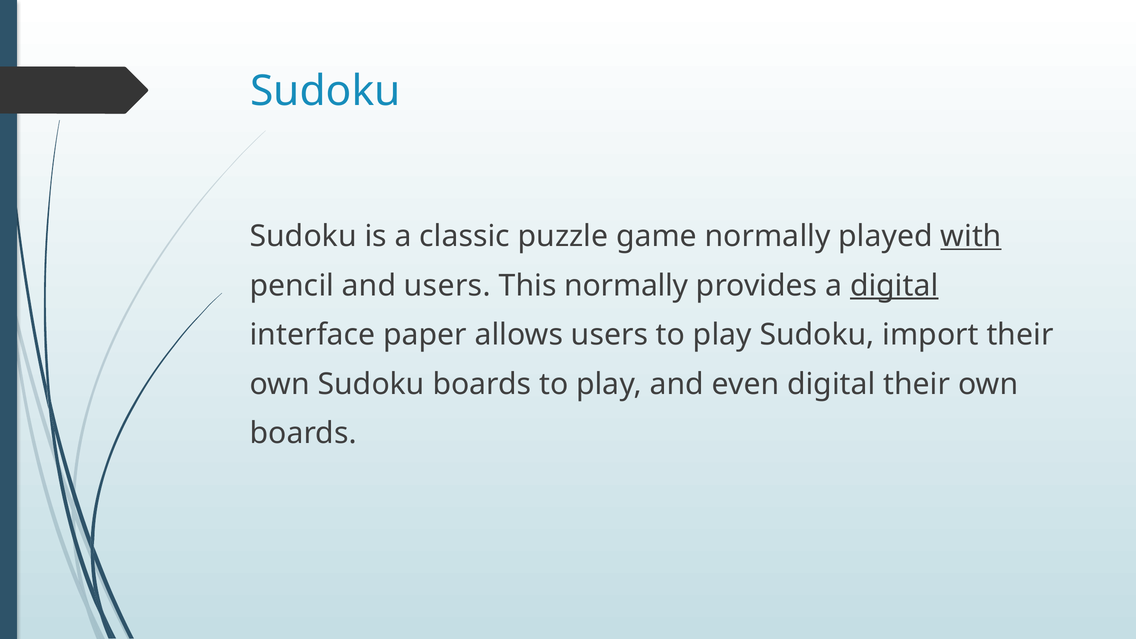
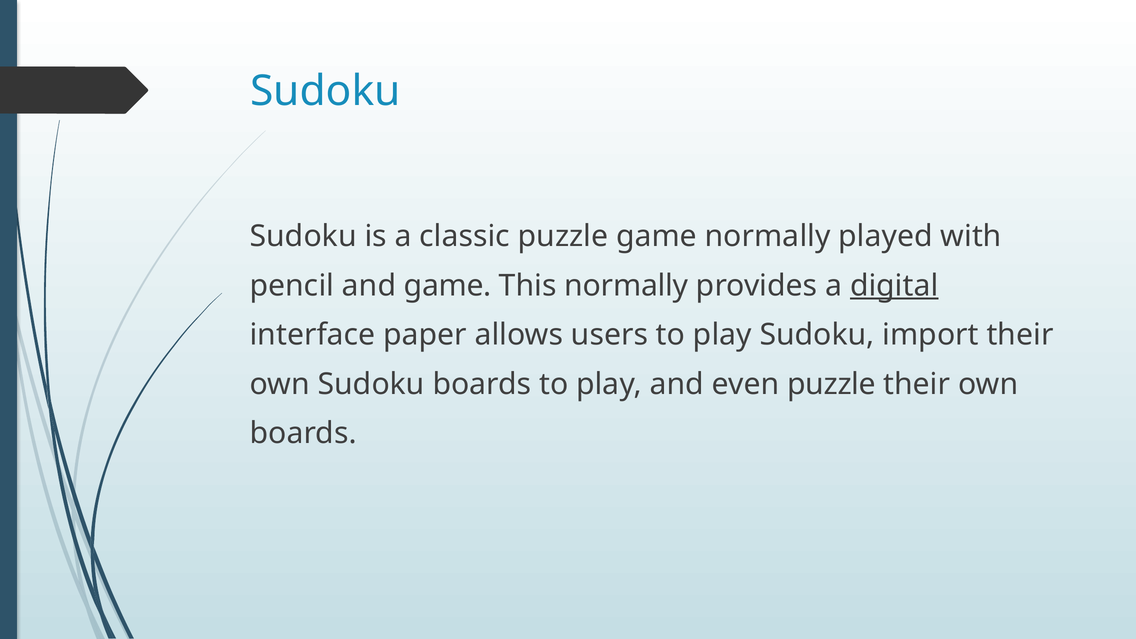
with underline: present -> none (971, 236)
and users: users -> game (448, 286)
even digital: digital -> puzzle (831, 384)
